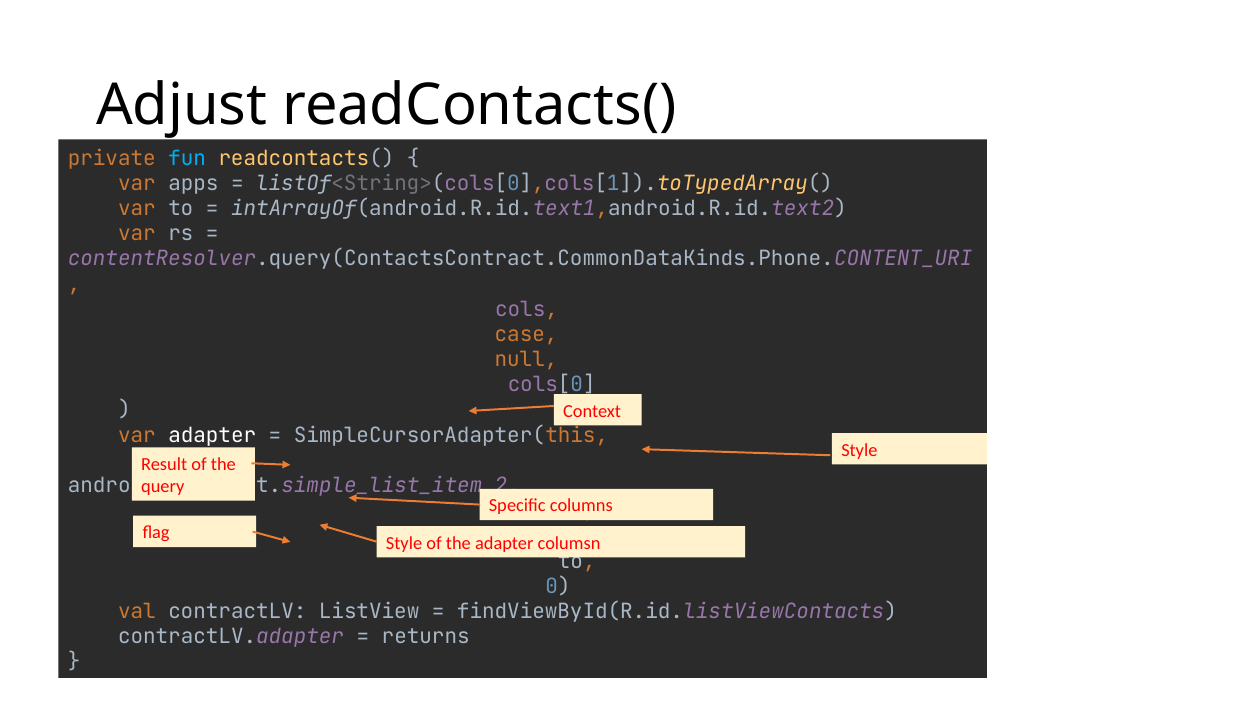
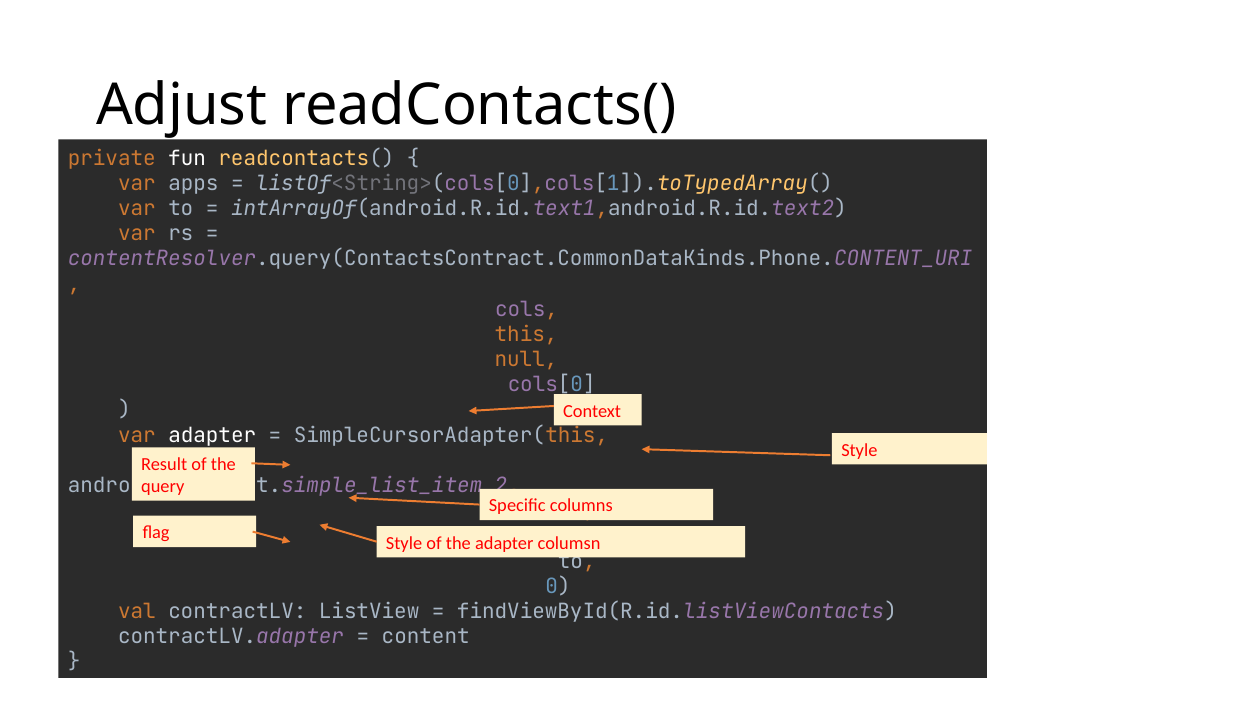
fun colour: light blue -> white (187, 158)
case: case -> this (526, 334)
returns: returns -> content (426, 637)
